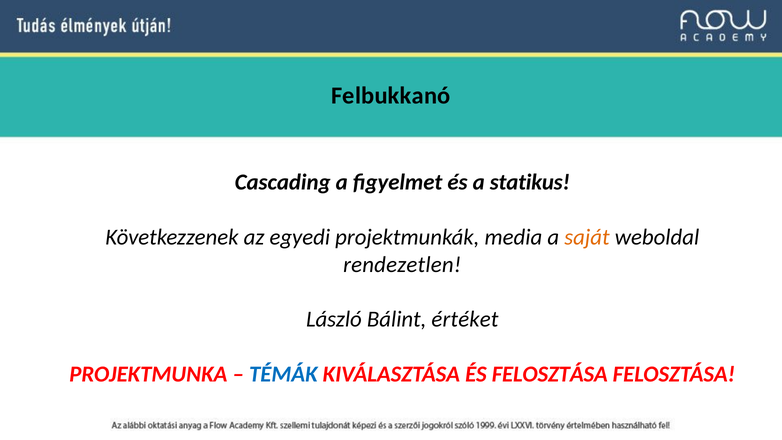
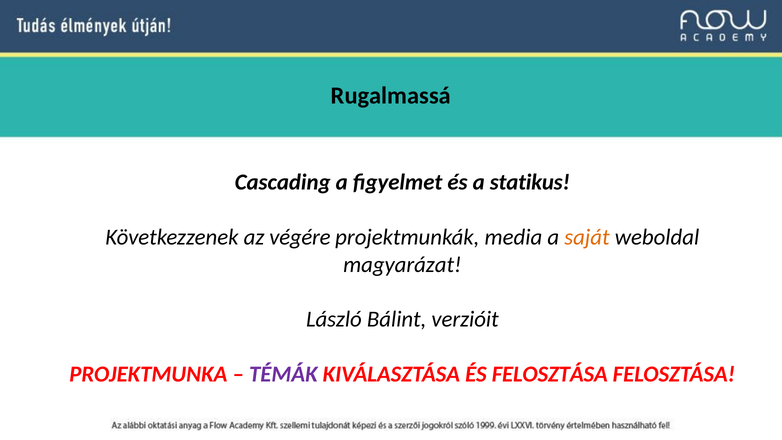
Felbukkanó: Felbukkanó -> Rugalmassá (391, 95)
egyedi: egyedi -> végére (300, 237)
rendezetlen: rendezetlen -> magyarázat (402, 264)
értéket: értéket -> verzióit (465, 319)
TÉMÁK colour: blue -> purple (283, 374)
